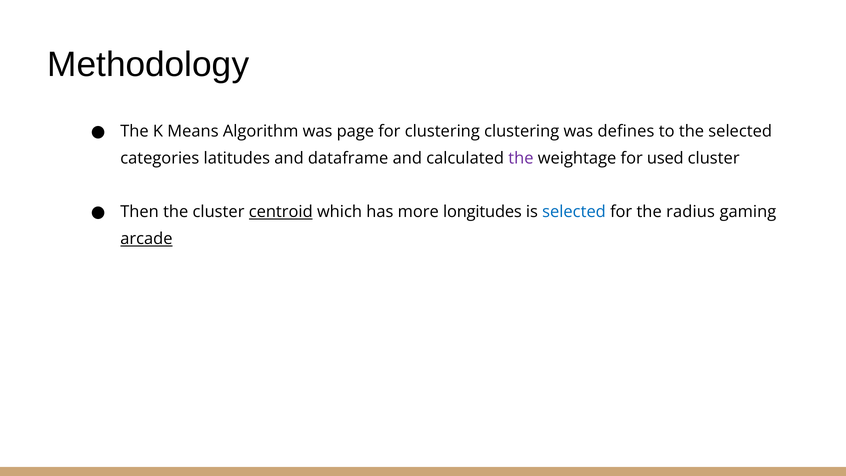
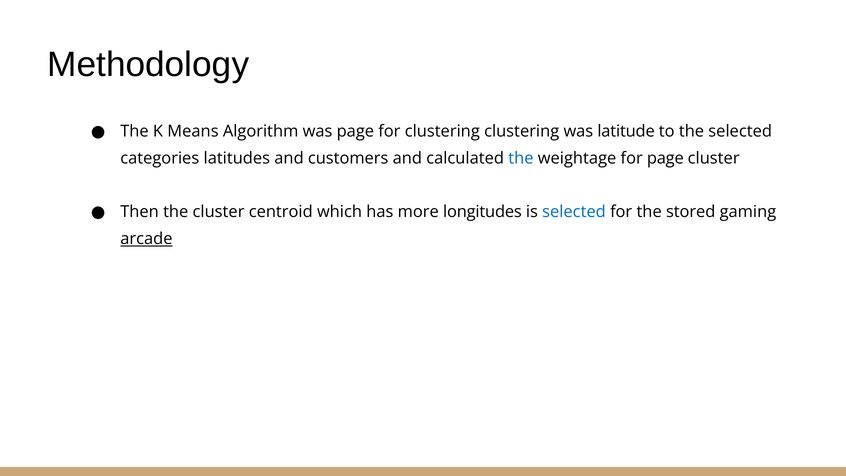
defines: defines -> latitude (626, 131)
dataframe: dataframe -> customers (348, 158)
the colour: purple -> blue (521, 158)
for used: used -> page (665, 158)
centroid underline: present -> none (281, 212)
radius: radius -> stored (691, 212)
